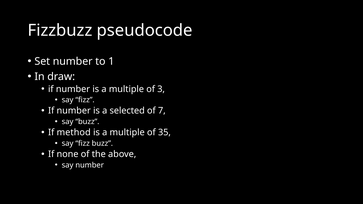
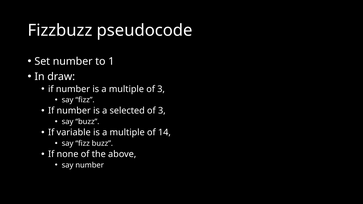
7: 7 -> 3 (162, 111)
method: method -> variable (74, 133)
35: 35 -> 14 (164, 133)
